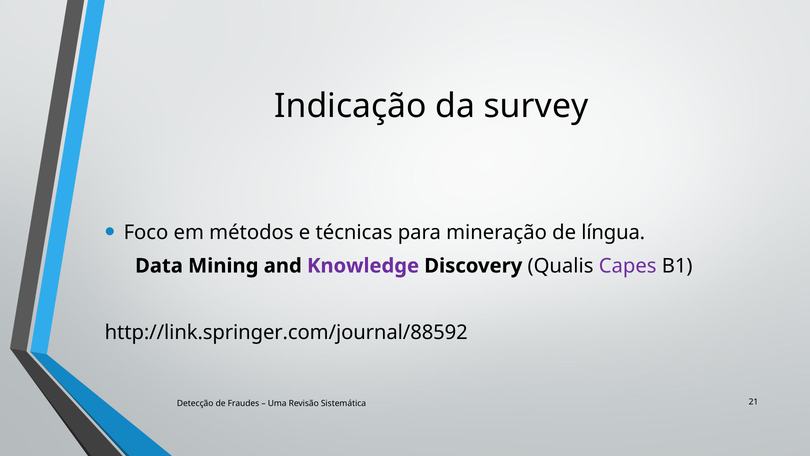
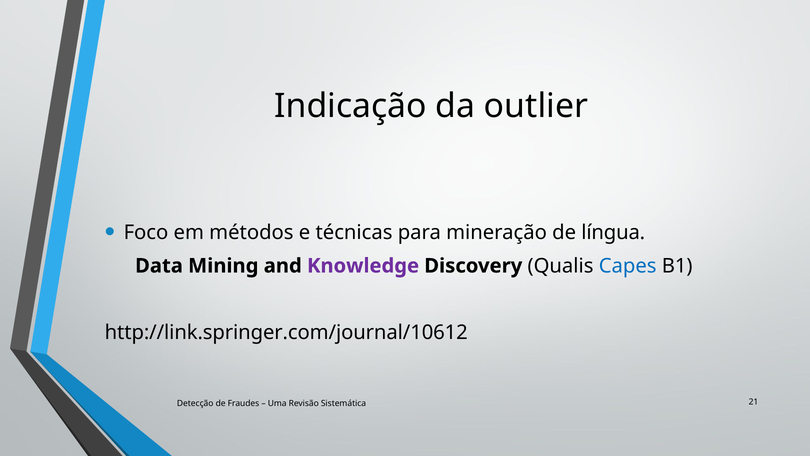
survey: survey -> outlier (536, 106)
Capes colour: purple -> blue (628, 266)
http://link.springer.com/journal/88592: http://link.springer.com/journal/88592 -> http://link.springer.com/journal/10612 (286, 332)
